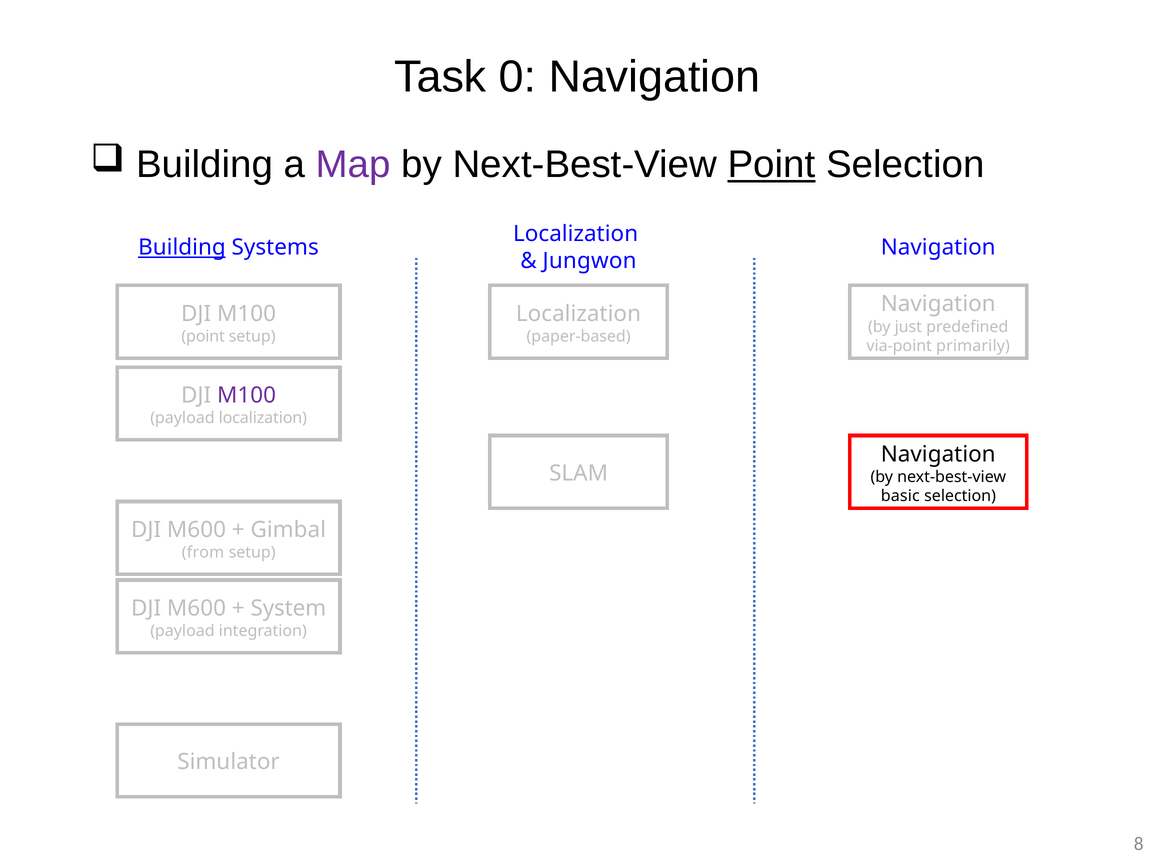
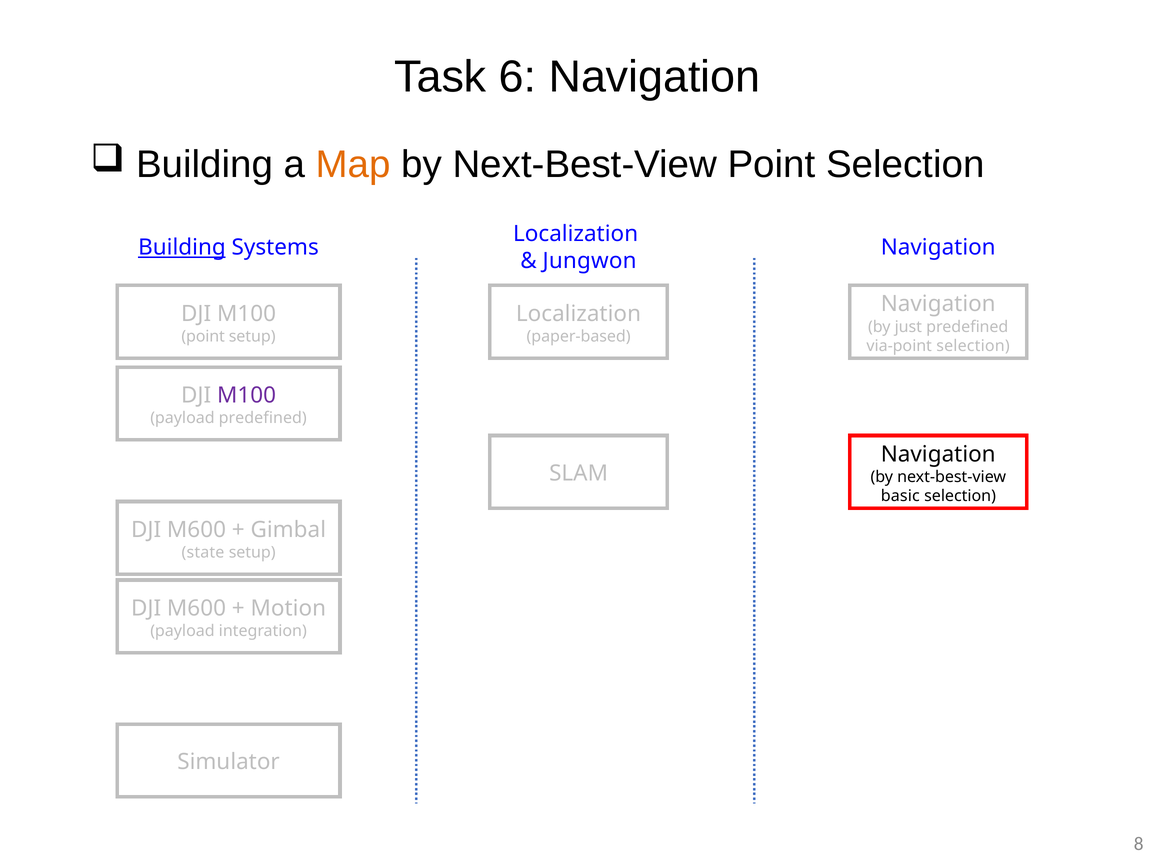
0: 0 -> 6 (518, 77)
Map colour: purple -> orange (353, 165)
Point underline: present -> none (772, 165)
via-point primarily: primarily -> selection (973, 346)
payload localization: localization -> predefined (263, 418)
from: from -> state (203, 553)
System: System -> Motion (288, 608)
